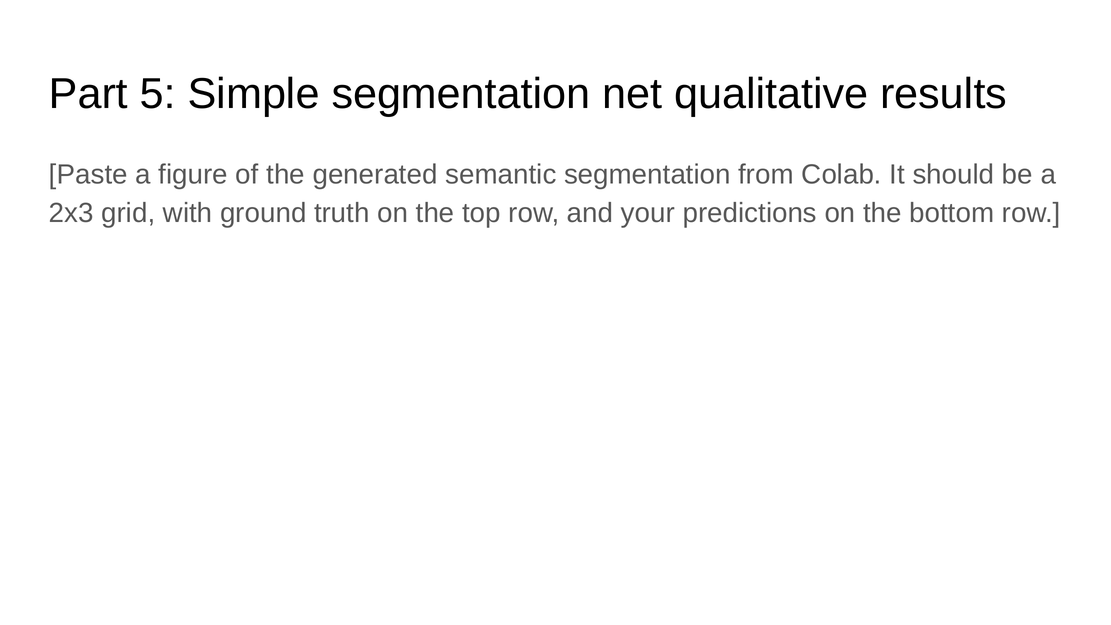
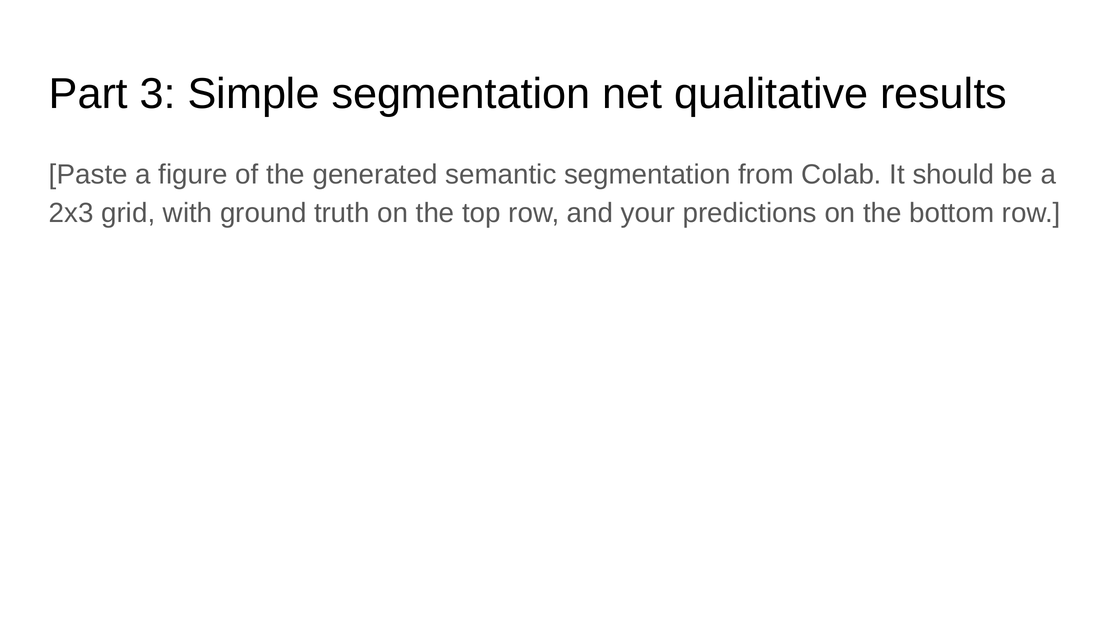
5: 5 -> 3 (158, 94)
